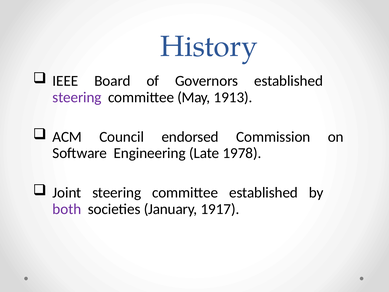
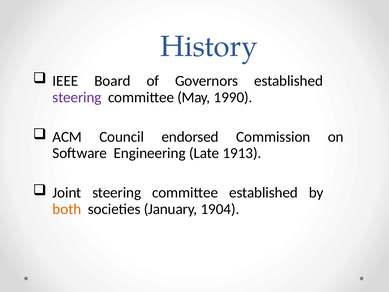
1913: 1913 -> 1990 (233, 97)
1978: 1978 -> 1913 (242, 153)
both colour: purple -> orange (67, 209)
1917: 1917 -> 1904 (220, 209)
